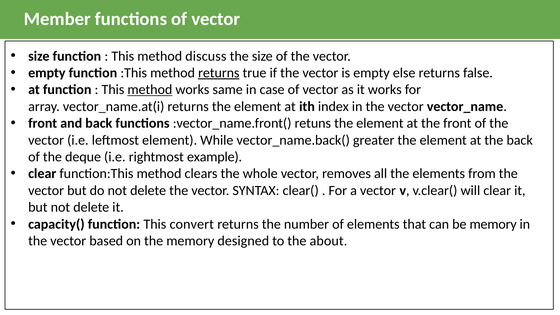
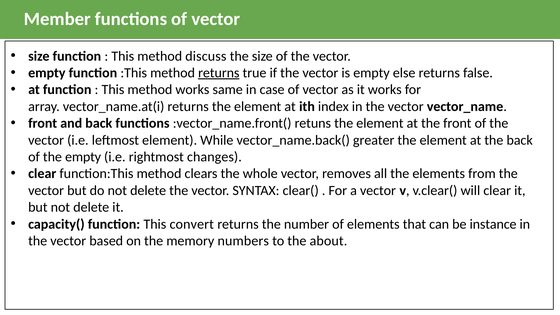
method underline: present -> none (150, 90)
the deque: deque -> empty (83, 157)
example: example -> changes (214, 157)
be memory: memory -> instance (493, 224)
designed: designed -> numbers (243, 241)
